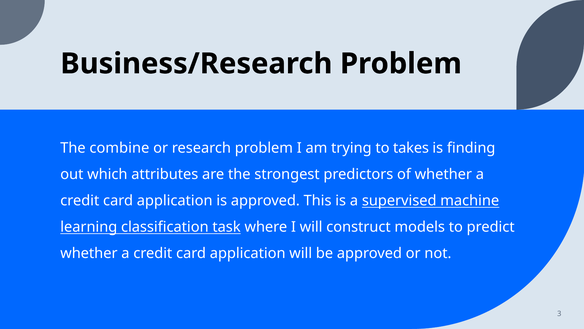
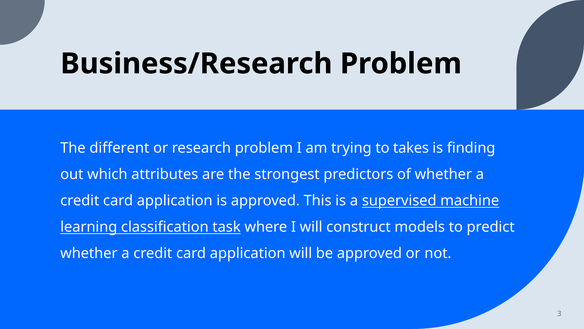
combine: combine -> different (119, 148)
